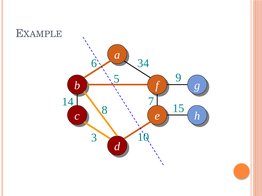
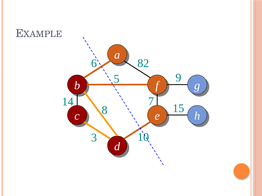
34: 34 -> 82 (143, 63)
